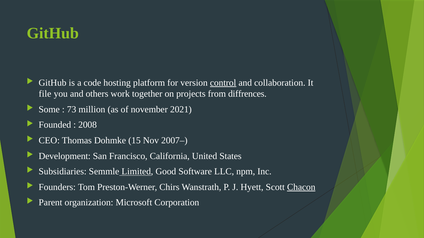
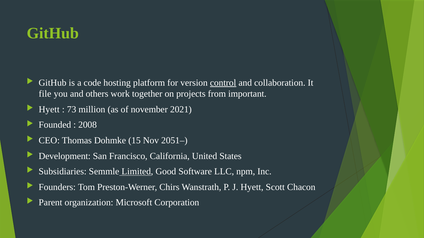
diffrences: diffrences -> important (247, 94)
Some: Some -> Hyett (49, 110)
2007–: 2007– -> 2051– (174, 141)
Chacon underline: present -> none (301, 187)
